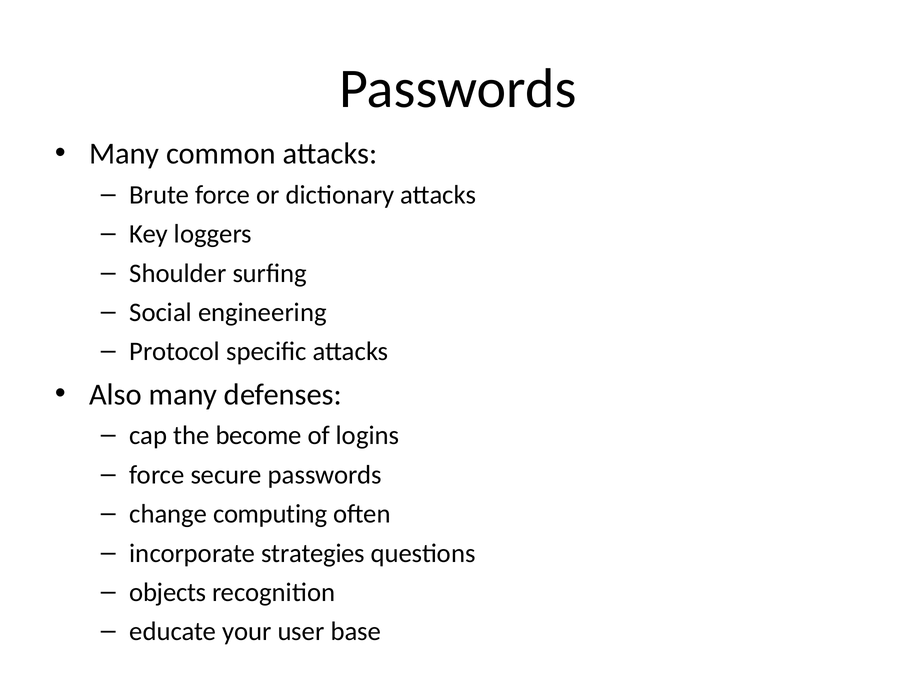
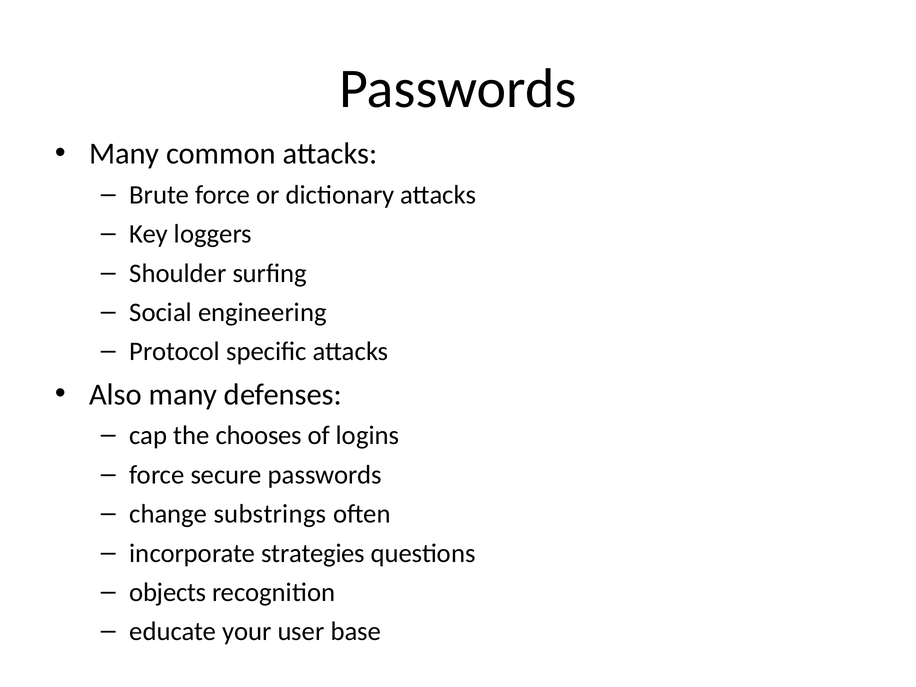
become: become -> chooses (259, 436)
computing: computing -> substrings (270, 514)
